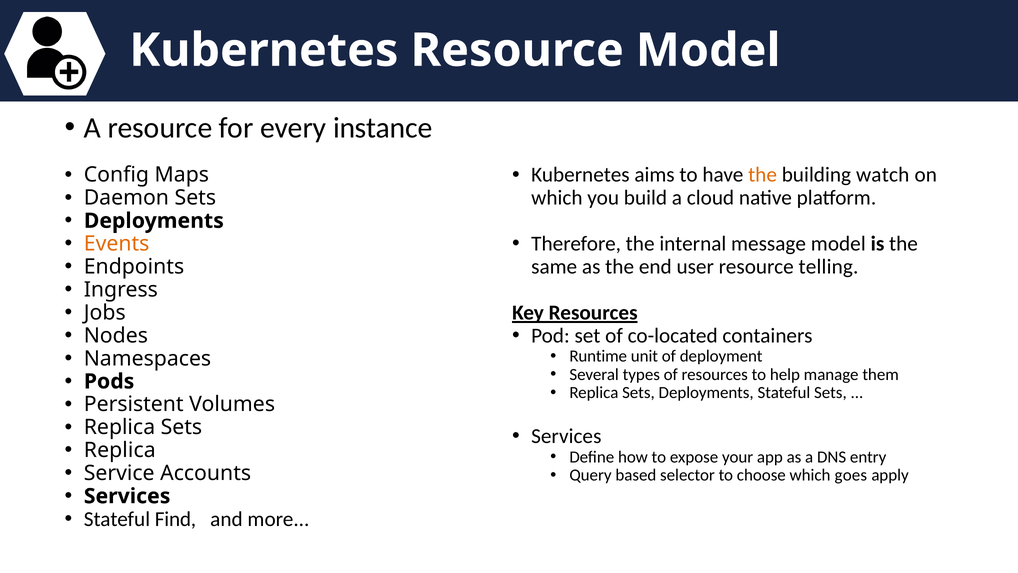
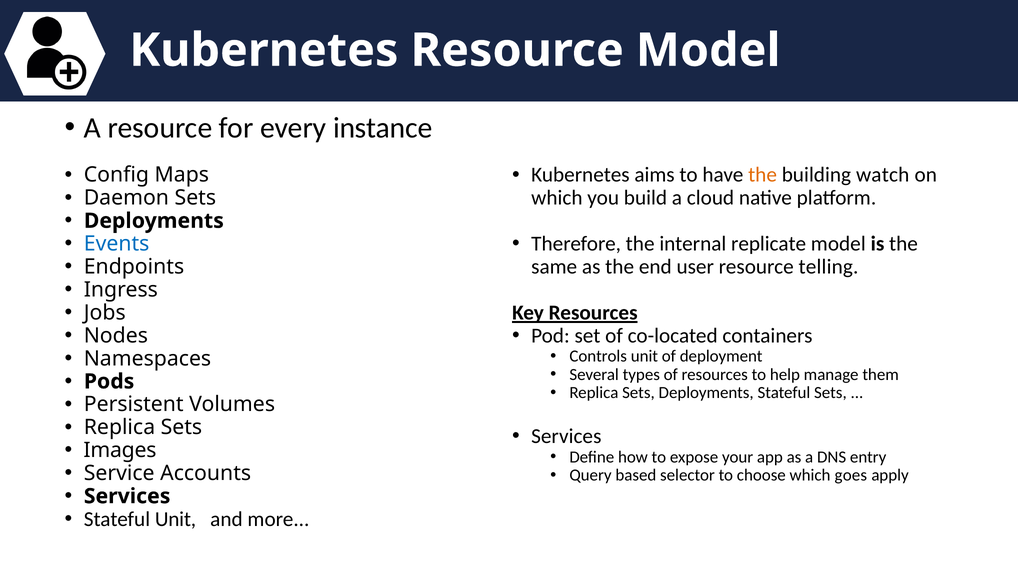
Events colour: orange -> blue (117, 244)
message: message -> replicate (769, 244)
Runtime: Runtime -> Controls (598, 356)
Replica: Replica -> Images (120, 450)
Stateful Find: Find -> Unit (175, 519)
